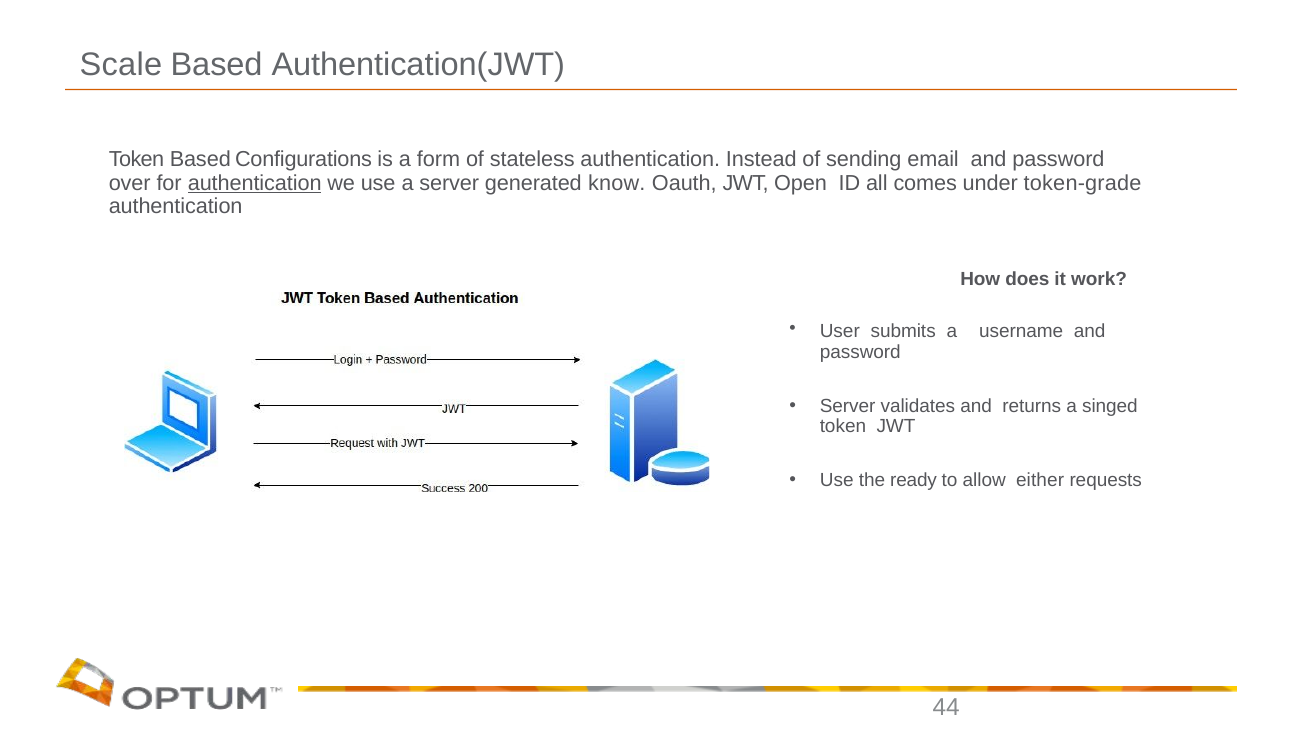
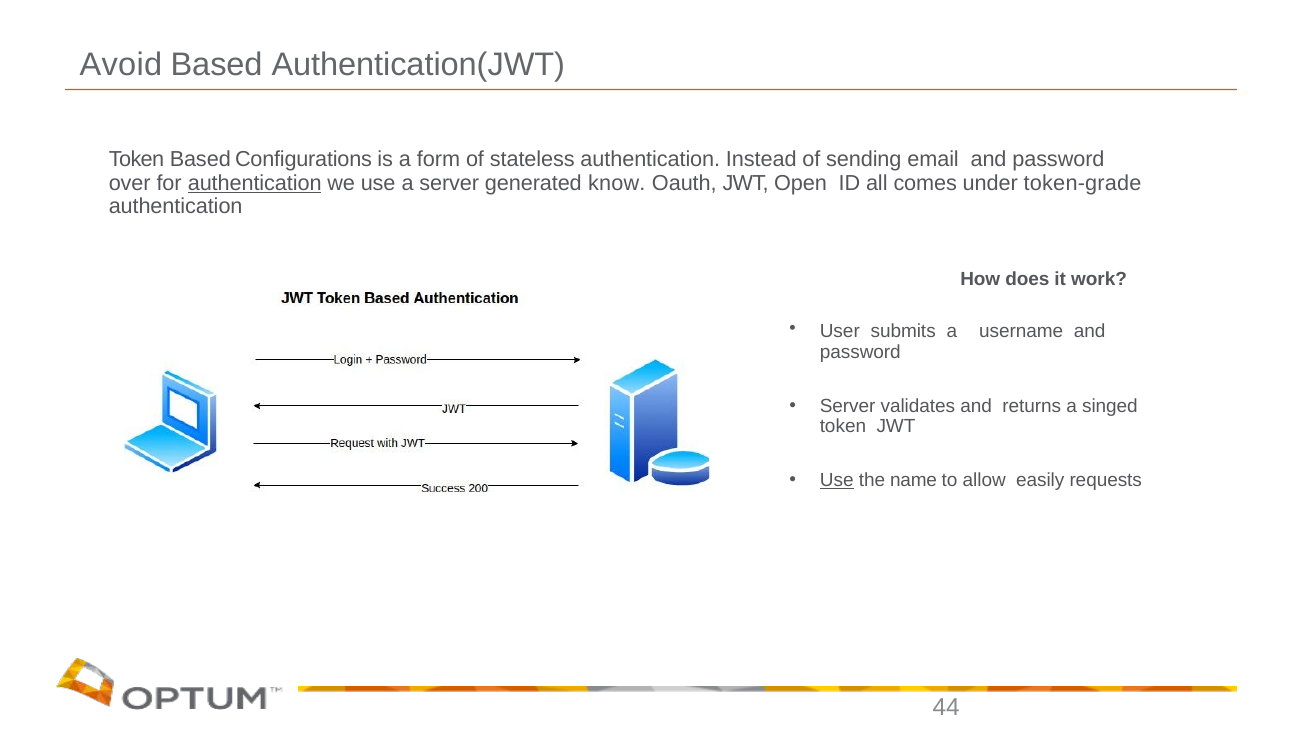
Scale: Scale -> Avoid (121, 64)
Use underline: none -> present (837, 480)
ready: ready -> name (914, 480)
either: either -> easily (1040, 480)
